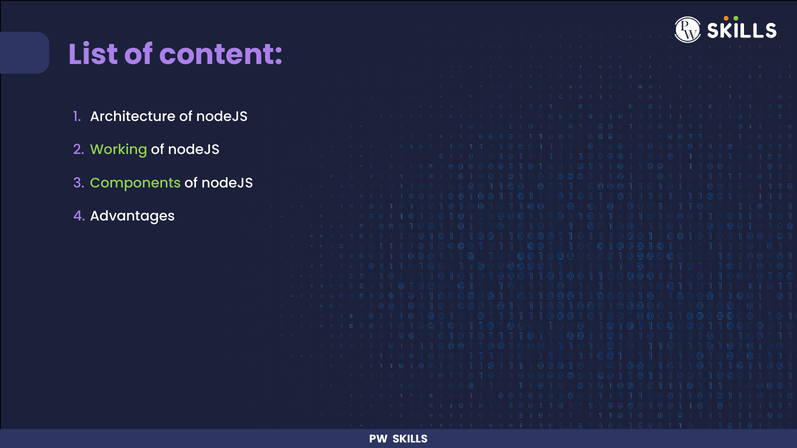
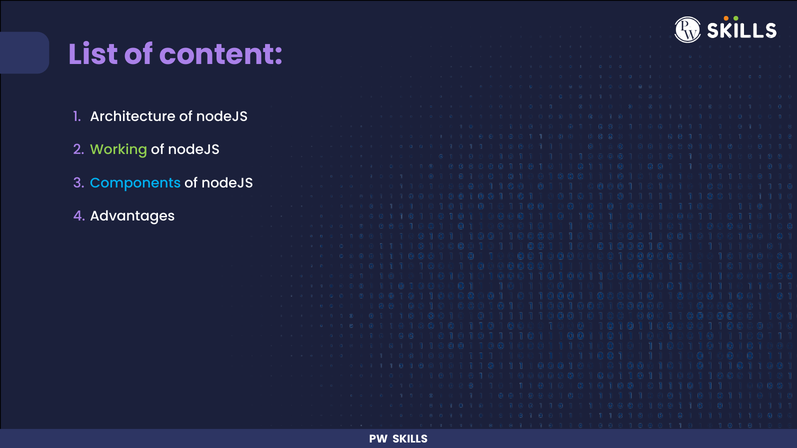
Components colour: light green -> light blue (135, 183)
